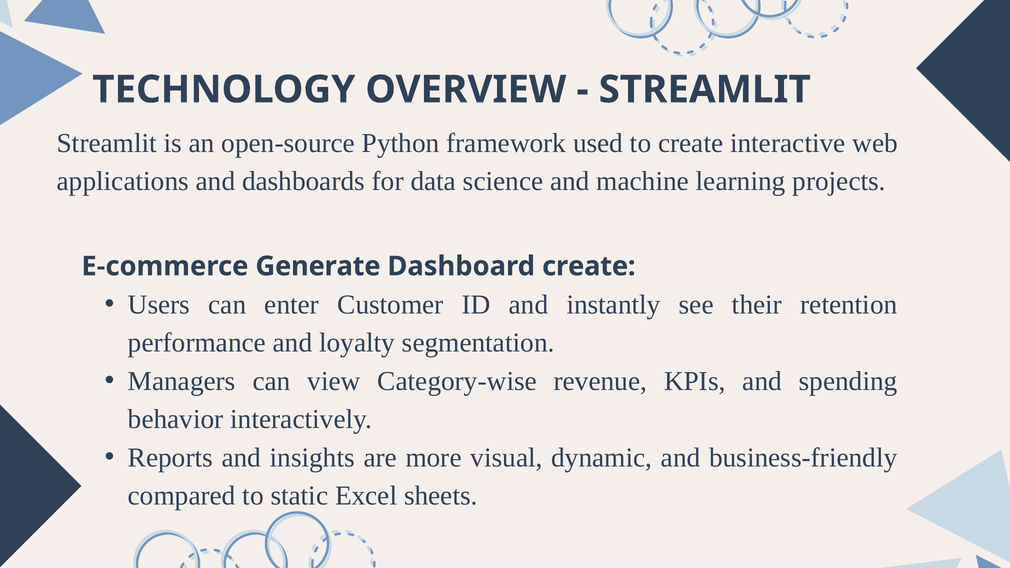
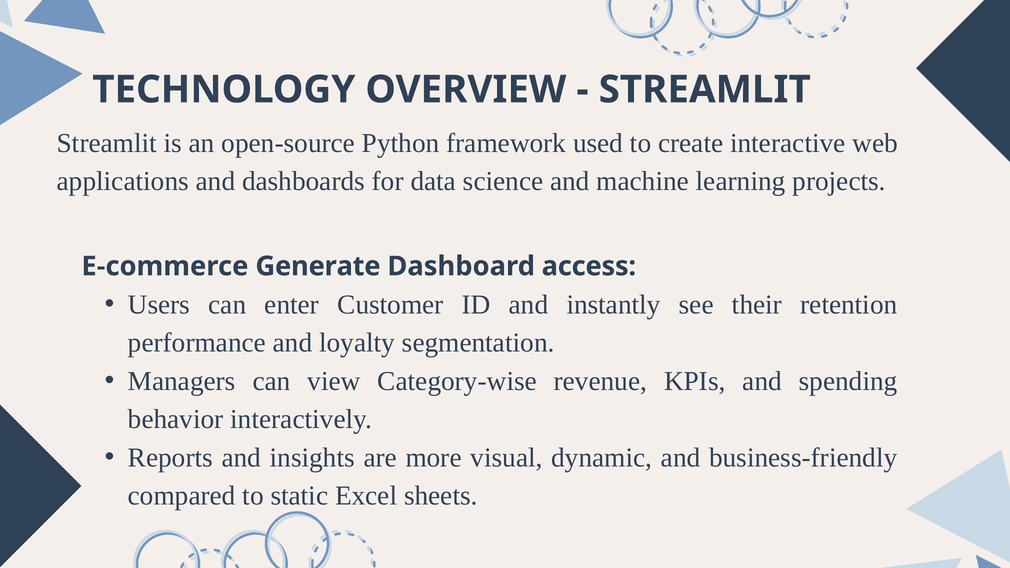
Dashboard create: create -> access (589, 266)
